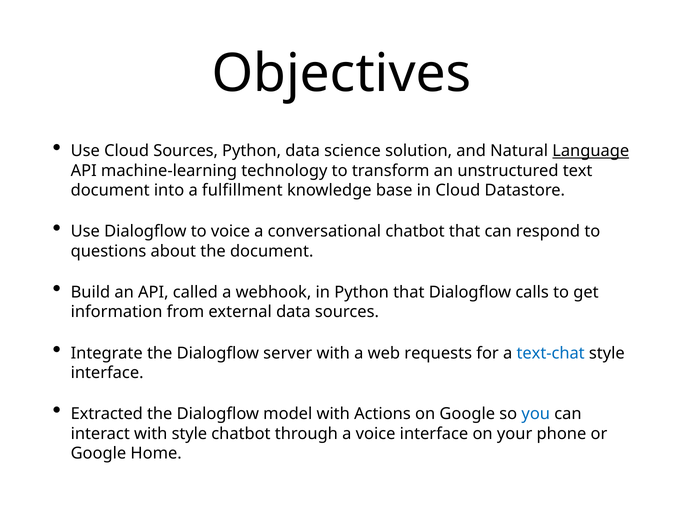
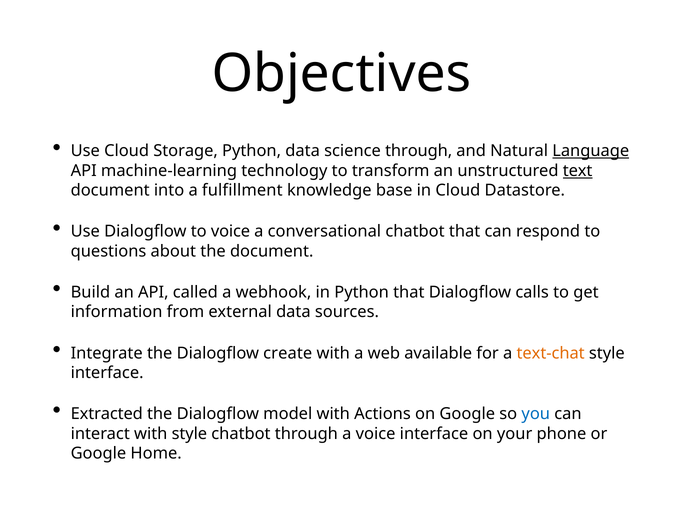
Cloud Sources: Sources -> Storage (186, 151)
science solution: solution -> through (419, 151)
text underline: none -> present (578, 171)
server: server -> create (288, 353)
requests: requests -> available (438, 353)
text-chat colour: blue -> orange (551, 353)
